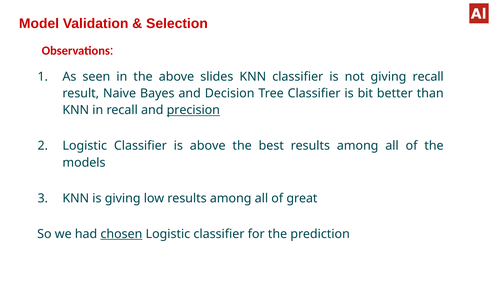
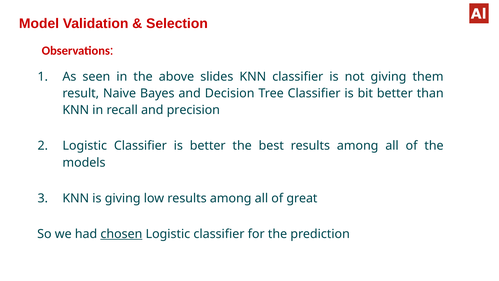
giving recall: recall -> them (428, 77)
precision underline: present -> none (193, 110)
is above: above -> better (208, 146)
